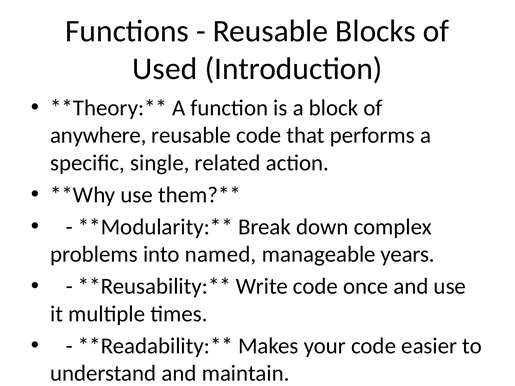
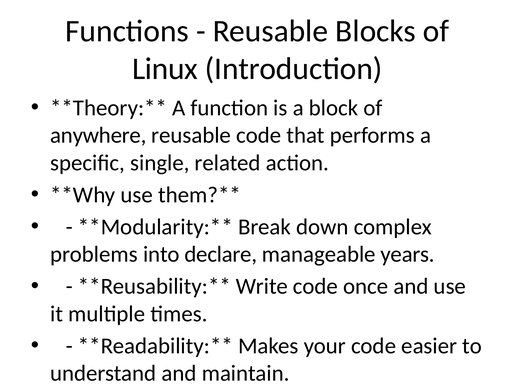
Used: Used -> Linux (165, 69)
named: named -> declare (221, 255)
